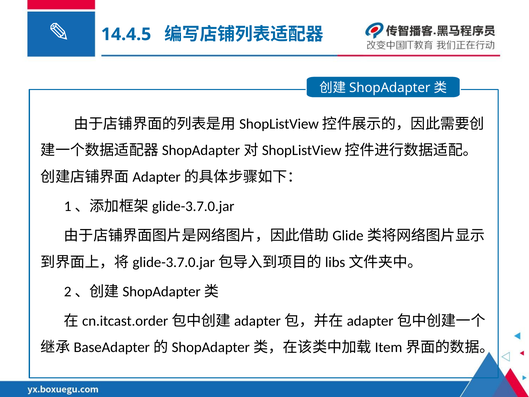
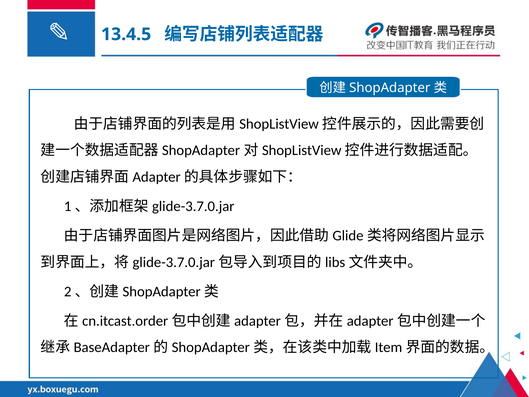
14.4.5: 14.4.5 -> 13.4.5 (126, 34)
